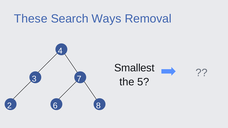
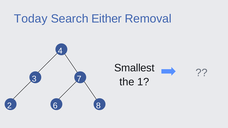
These: These -> Today (31, 19)
Ways: Ways -> Either (107, 19)
5: 5 -> 1 (143, 82)
